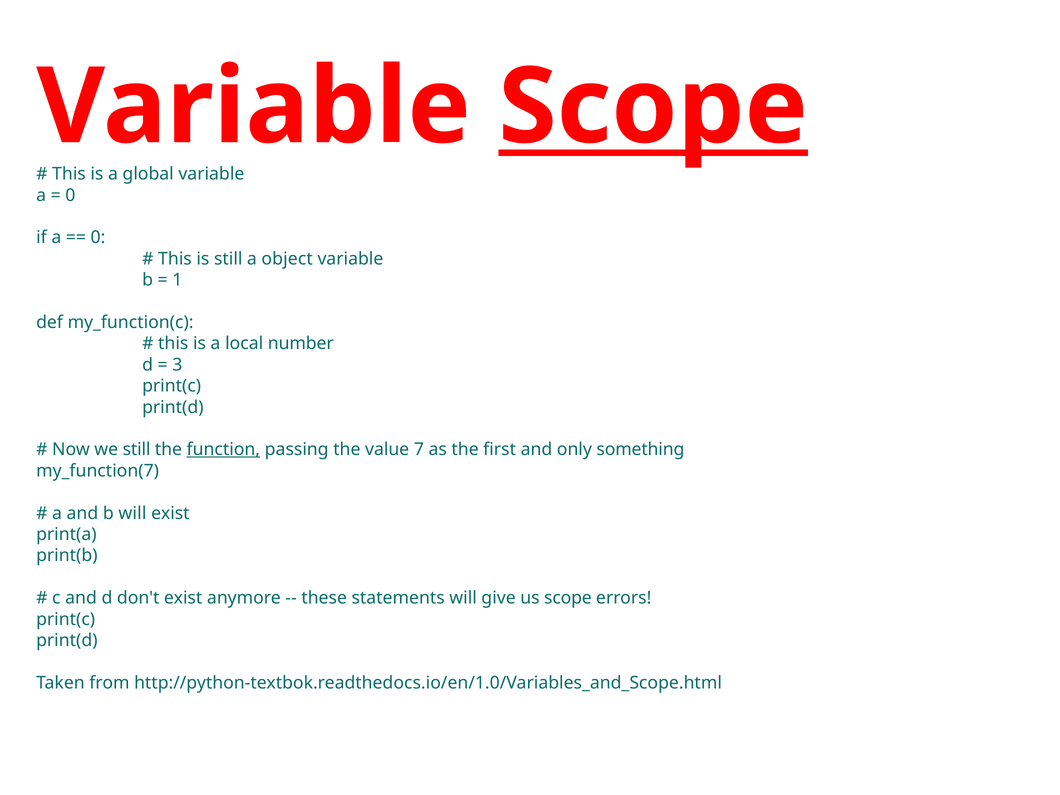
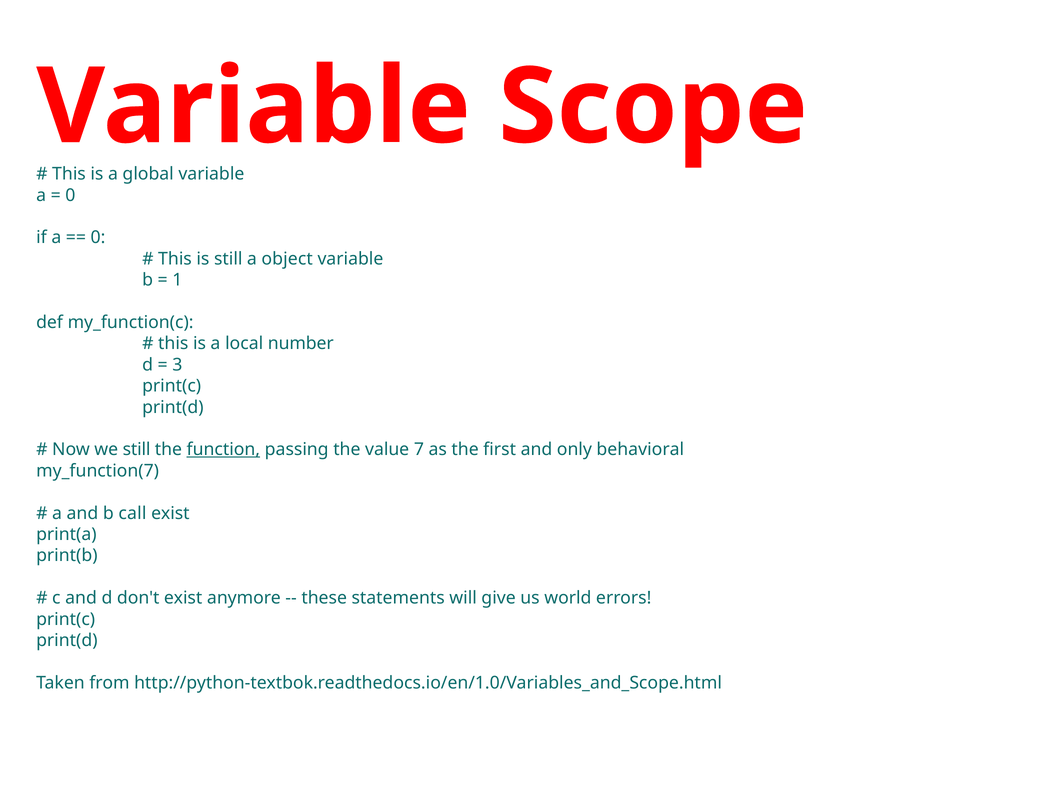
Scope underline: present -> none (653, 107)
something: something -> behavioral (640, 450)
b will: will -> call (132, 513)
us scope: scope -> world (568, 598)
